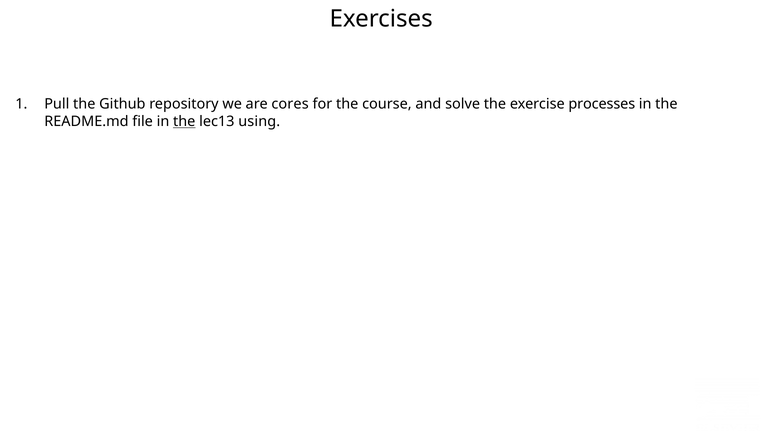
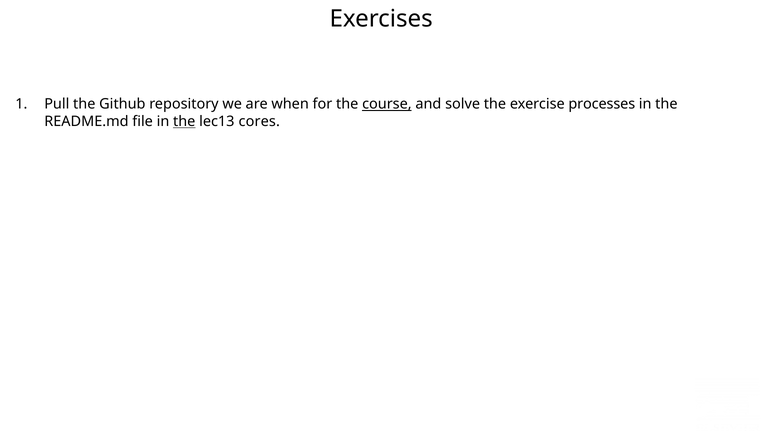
cores: cores -> when (290, 104)
course underline: none -> present (387, 104)
using: using -> cores (259, 122)
